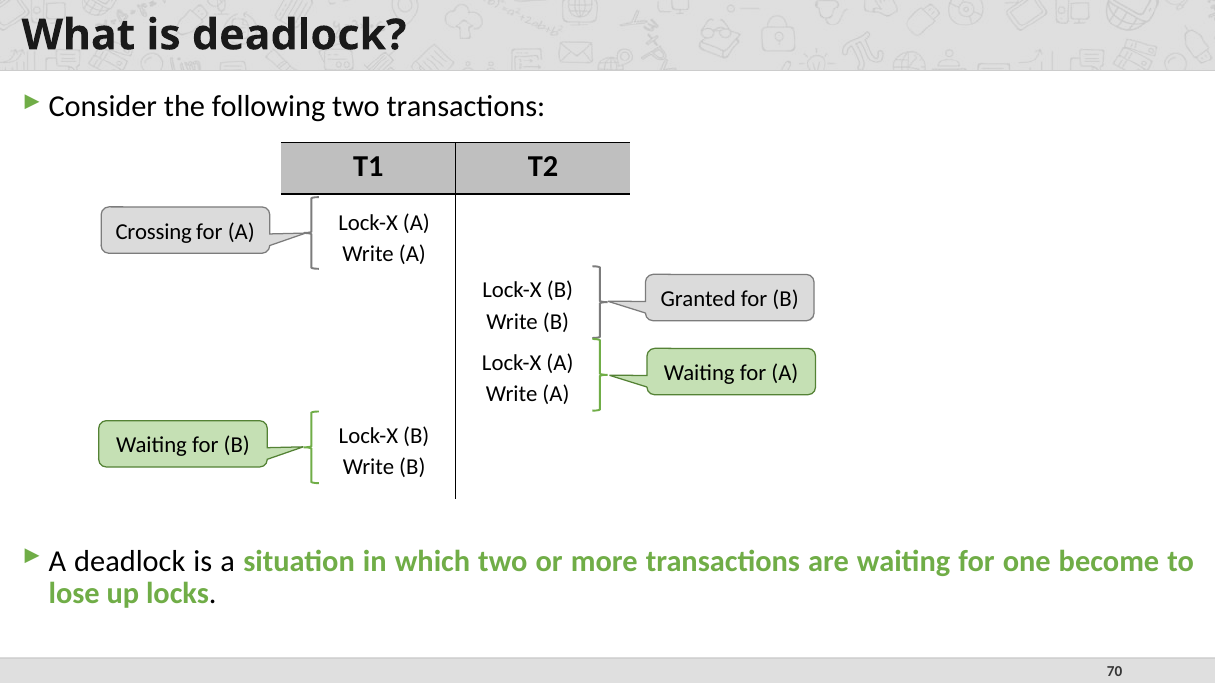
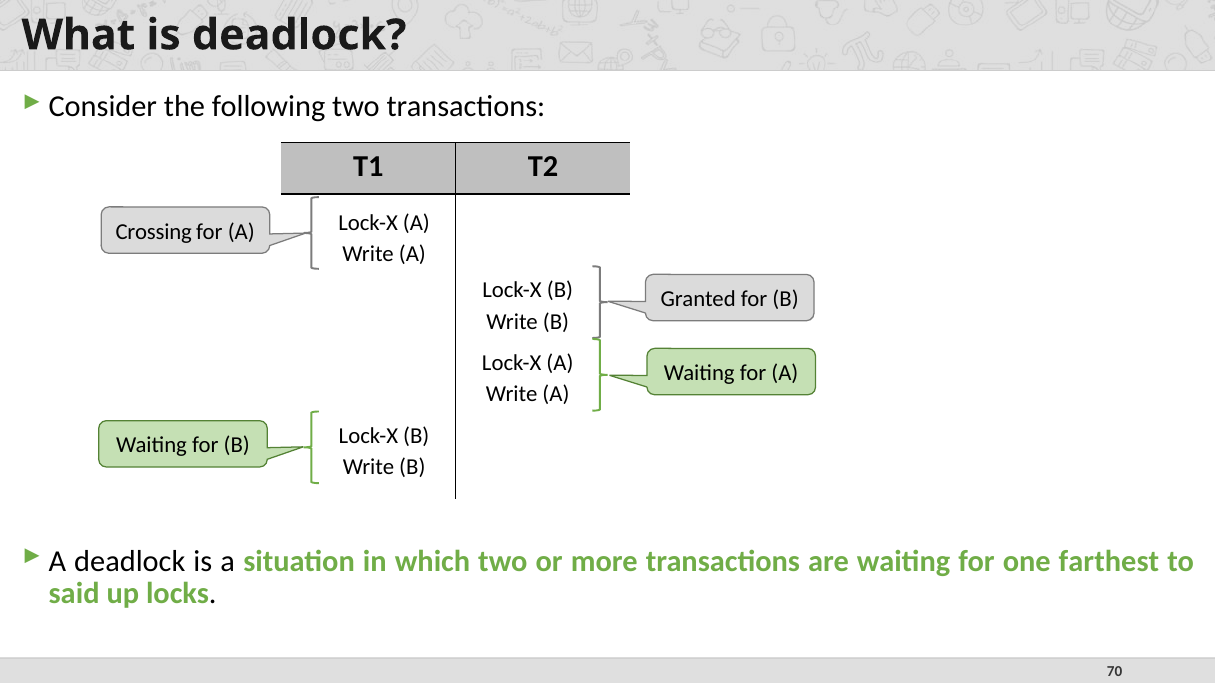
become: become -> farthest (1109, 561)
lose: lose -> said (74, 594)
